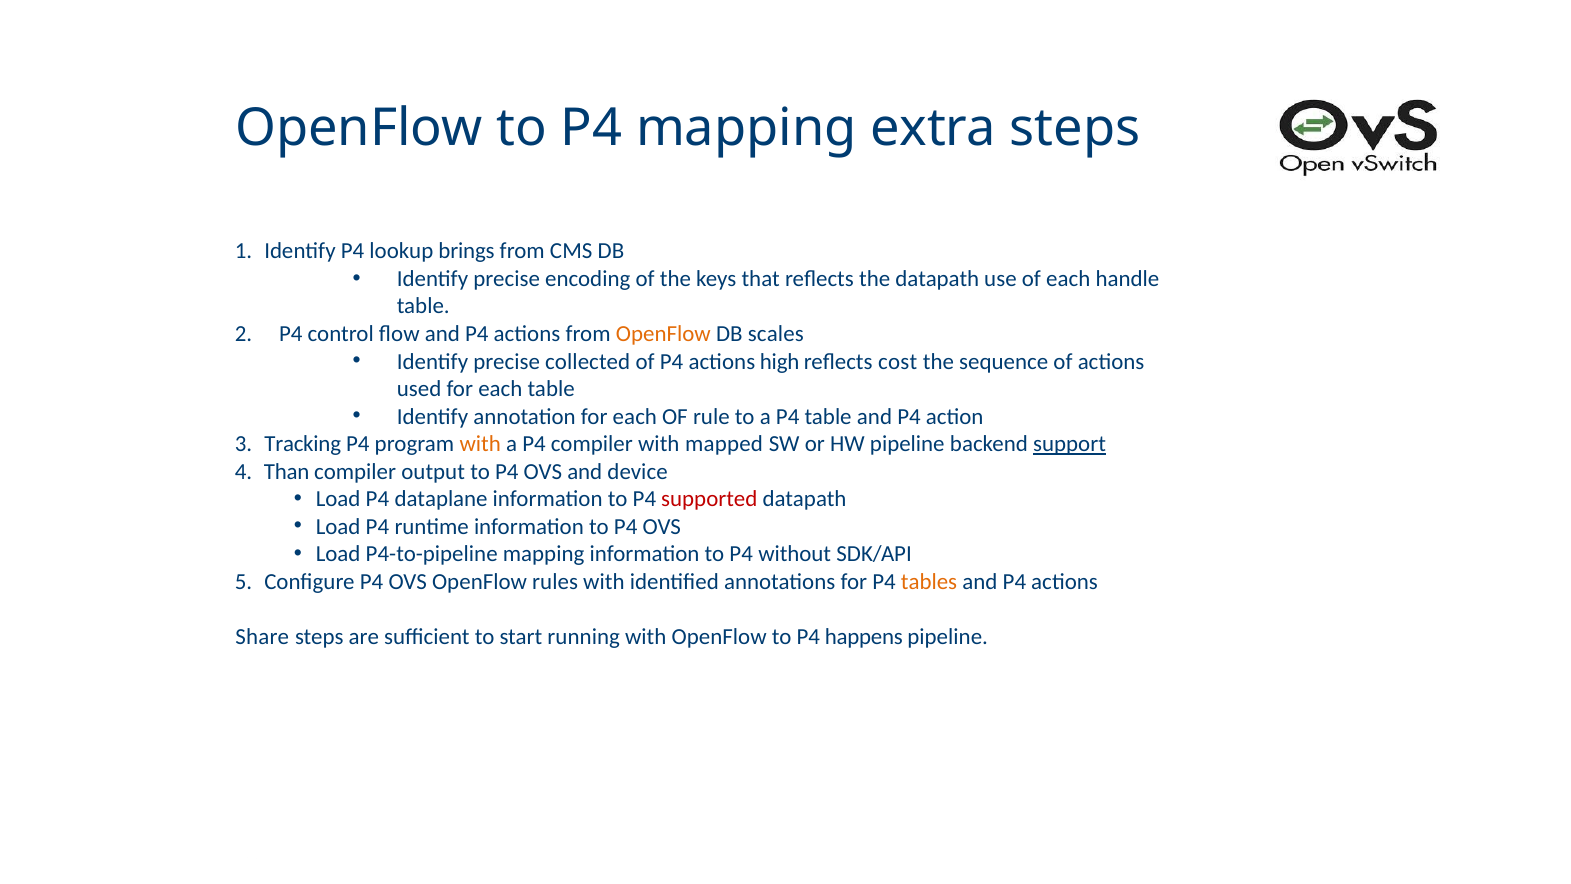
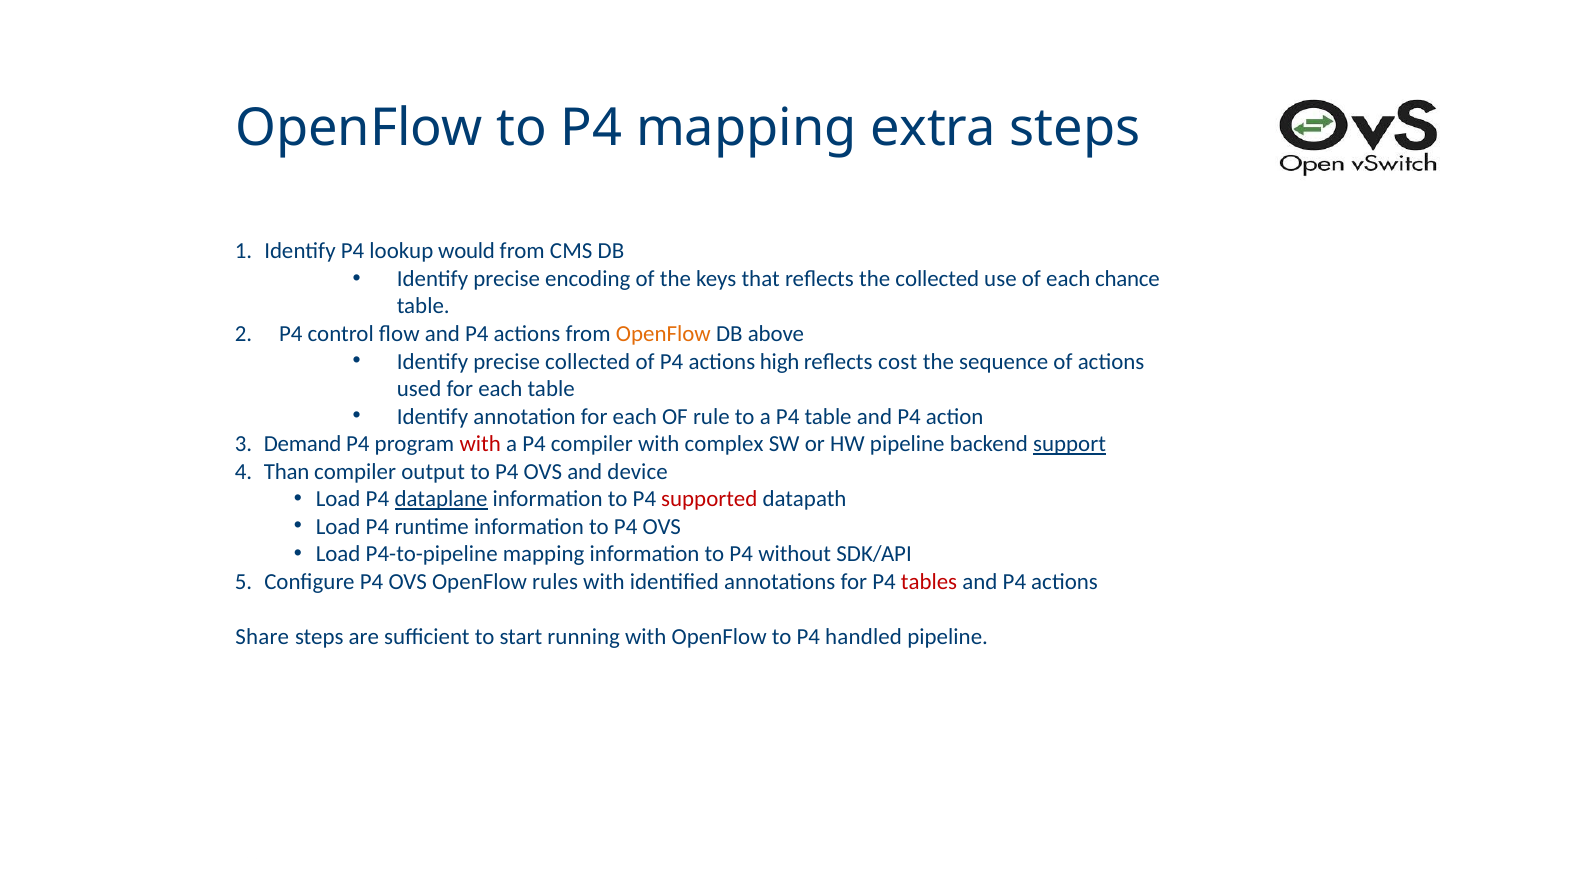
brings: brings -> would (467, 251)
the datapath: datapath -> collected (937, 279)
handle: handle -> chance (1127, 279)
scales: scales -> above (776, 334)
Tracking: Tracking -> Demand (303, 444)
with colour: orange -> red (480, 444)
mapped: mapped -> complex (724, 444)
dataplane underline: none -> present (441, 499)
tables colour: orange -> red (929, 581)
happens: happens -> handled (864, 636)
